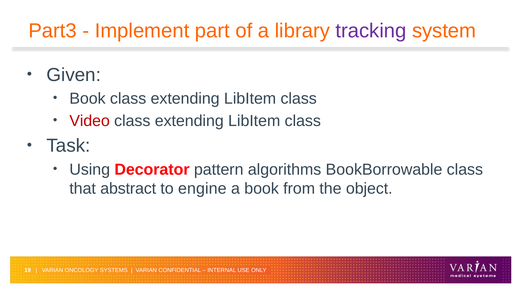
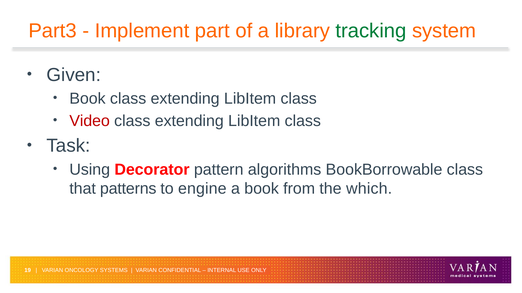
tracking colour: purple -> green (371, 31)
abstract: abstract -> patterns (128, 189)
object: object -> which (369, 189)
